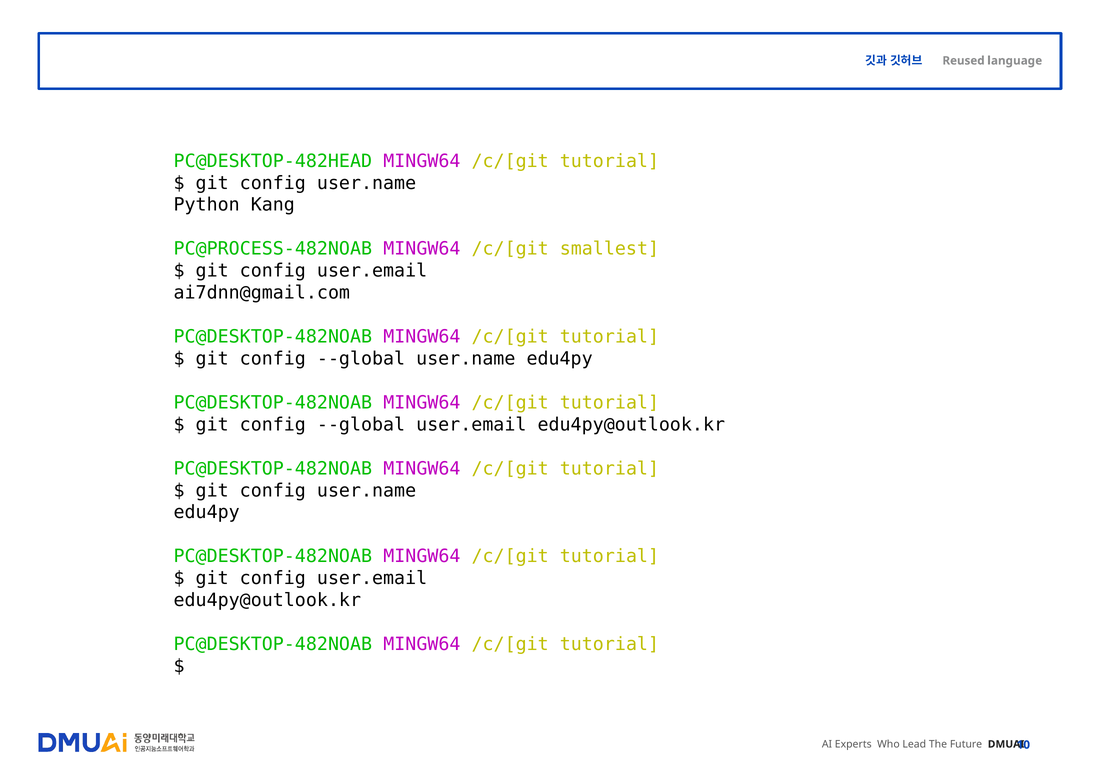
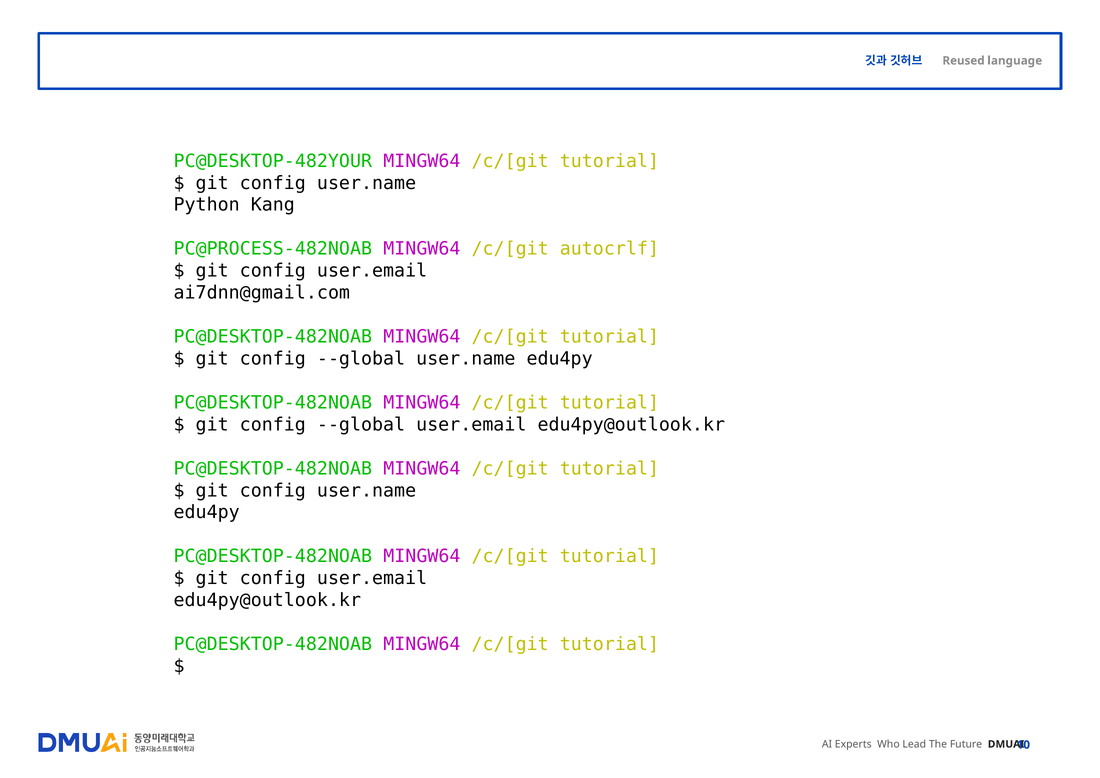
PC@DESKTOP-482HEAD: PC@DESKTOP-482HEAD -> PC@DESKTOP-482YOUR (273, 161)
smallest: smallest -> autocrlf (609, 249)
